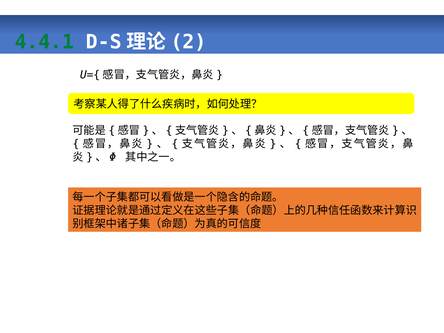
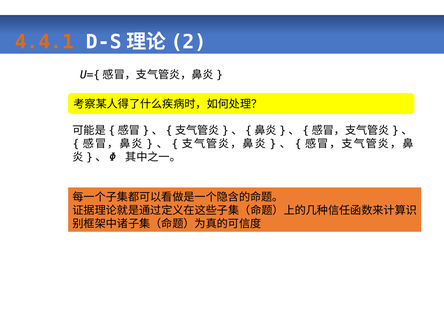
4.4.1 colour: green -> orange (44, 42)
